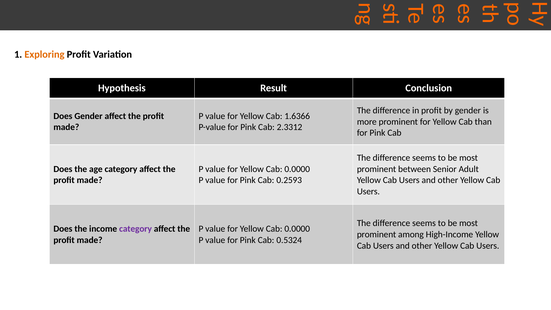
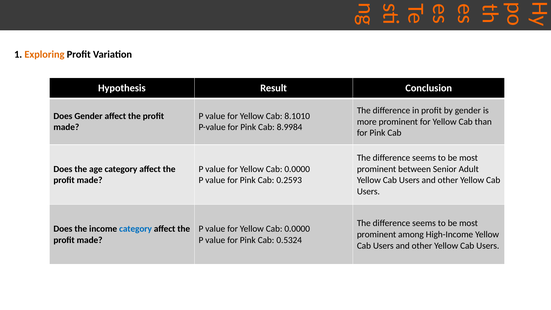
1.6366: 1.6366 -> 8.1010 (297, 116)
2.3312: 2.3312 -> 8.9984 (290, 127)
category colour: purple -> blue (136, 229)
